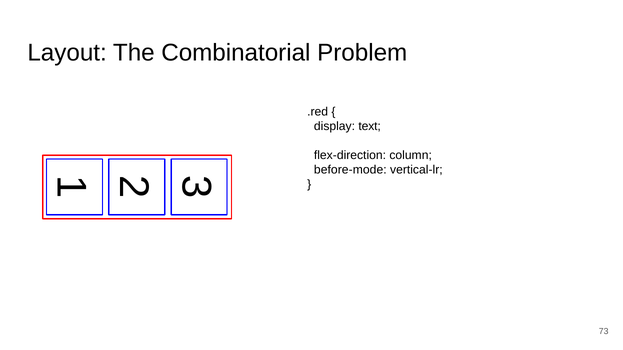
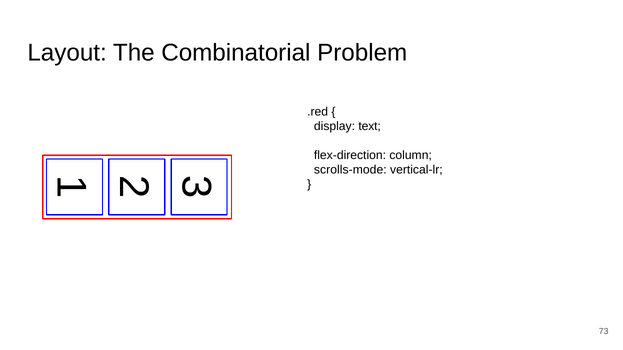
before-mode: before-mode -> scrolls-mode (350, 170)
